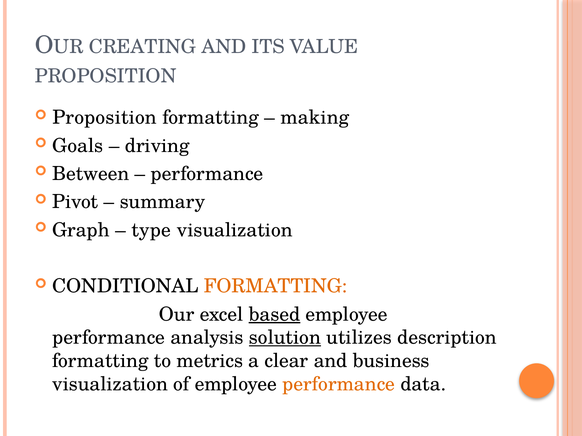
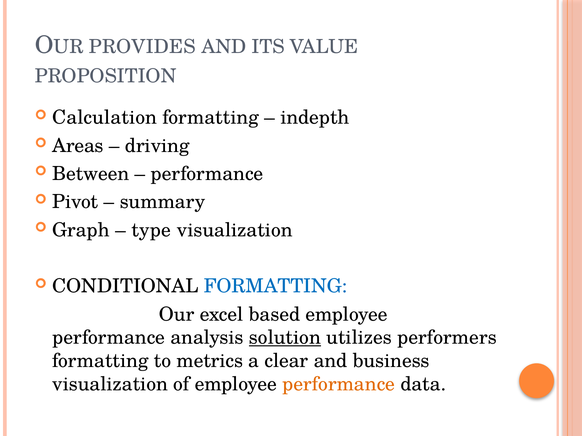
CREATING: CREATING -> PROVIDES (142, 47)
Proposition: Proposition -> Calculation (105, 118)
making: making -> indepth (315, 118)
Goals: Goals -> Areas (78, 146)
FORMATTING colour: orange -> blue (275, 287)
based underline: present -> none (274, 315)
description: description -> performers (447, 338)
